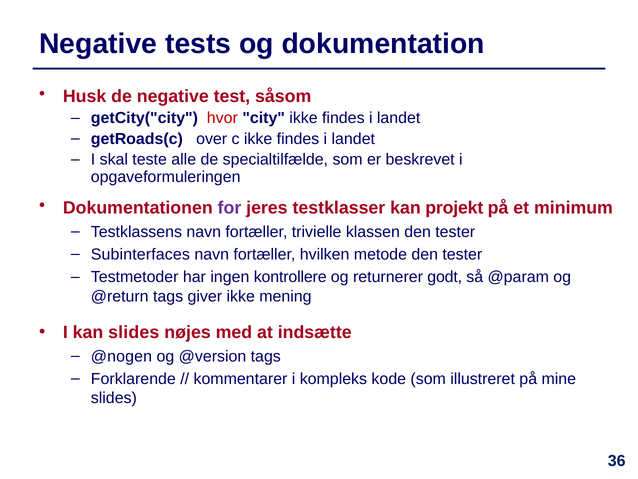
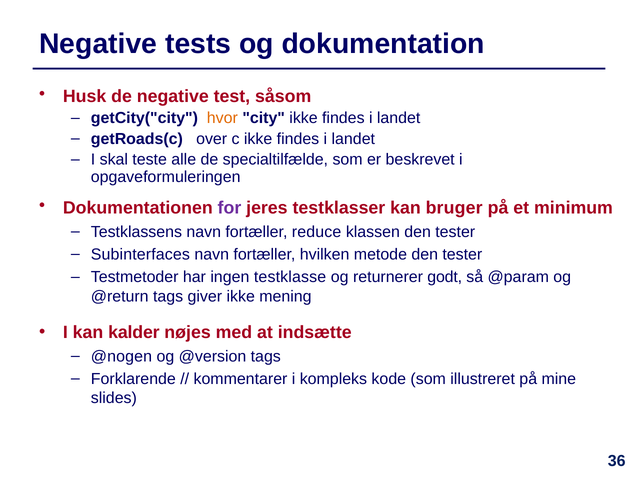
hvor colour: red -> orange (222, 118)
projekt: projekt -> bruger (454, 208)
trivielle: trivielle -> reduce (317, 232)
kontrollere: kontrollere -> testklasse (290, 277)
kan slides: slides -> kalder (134, 332)
